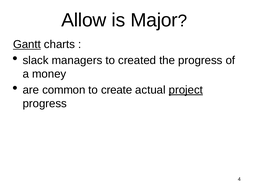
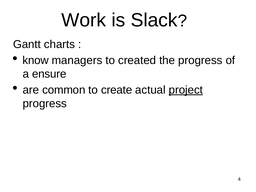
Allow: Allow -> Work (84, 20)
Major: Major -> Slack (154, 20)
Gantt underline: present -> none (27, 44)
slack: slack -> know (36, 60)
money: money -> ensure (49, 74)
